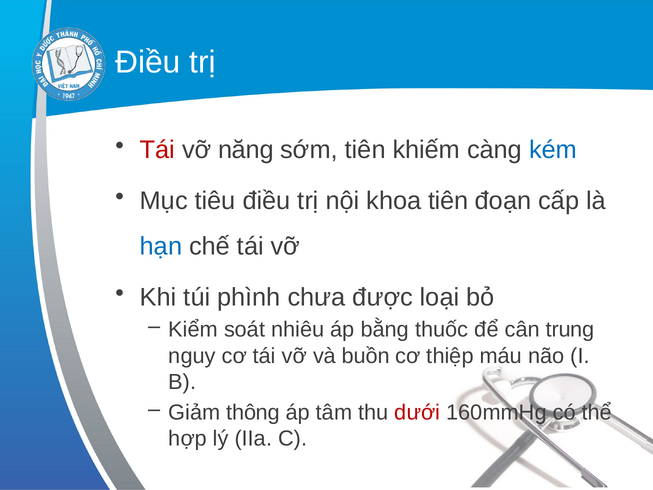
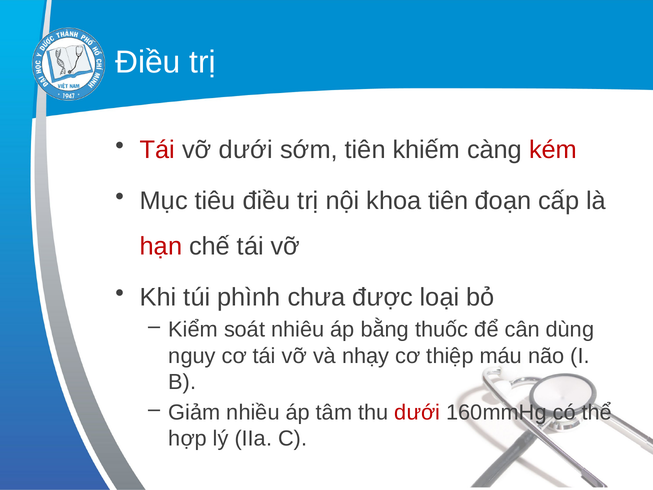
vỡ năng: năng -> dưới (246, 150)
kém colour: blue -> red (553, 150)
hạn colour: blue -> red (161, 246)
trung: trung -> dùng (570, 330)
buồn: buồn -> nhạy (366, 356)
thông: thông -> nhiều (253, 412)
